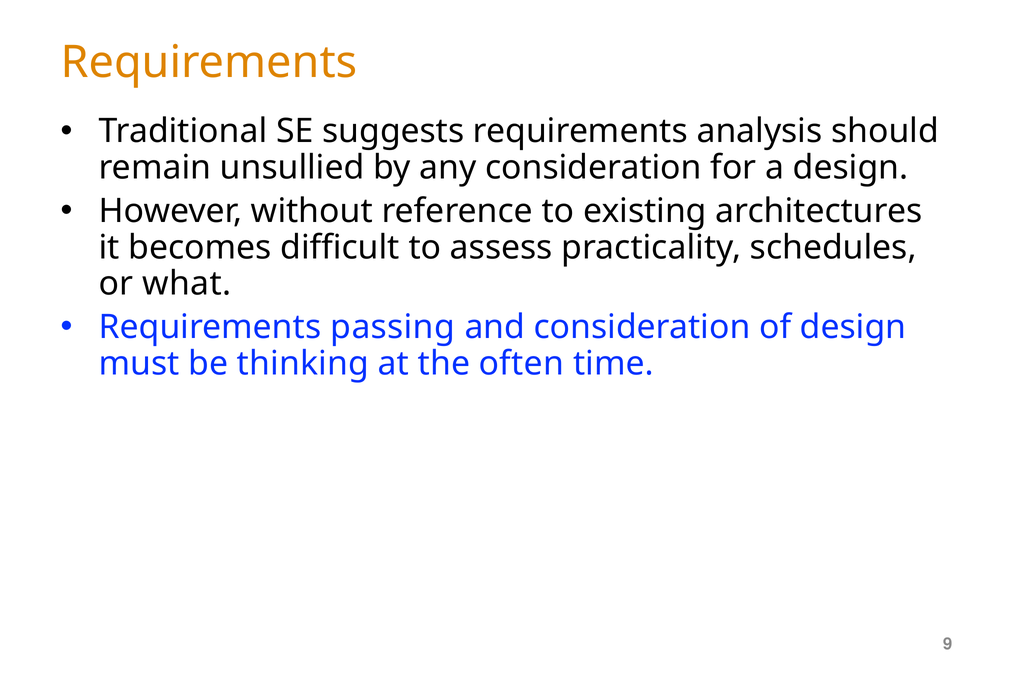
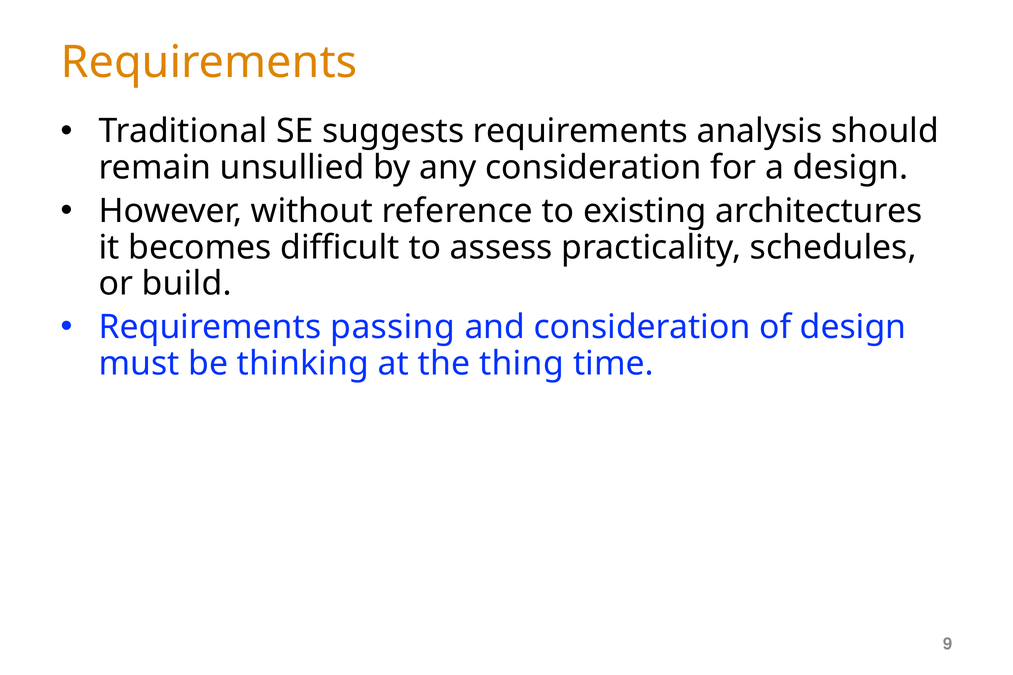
what: what -> build (187, 284)
often: often -> thing (521, 364)
